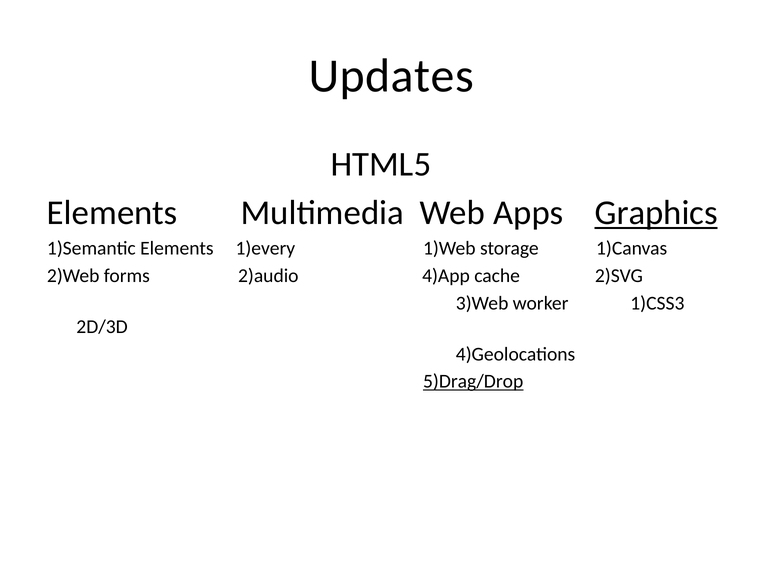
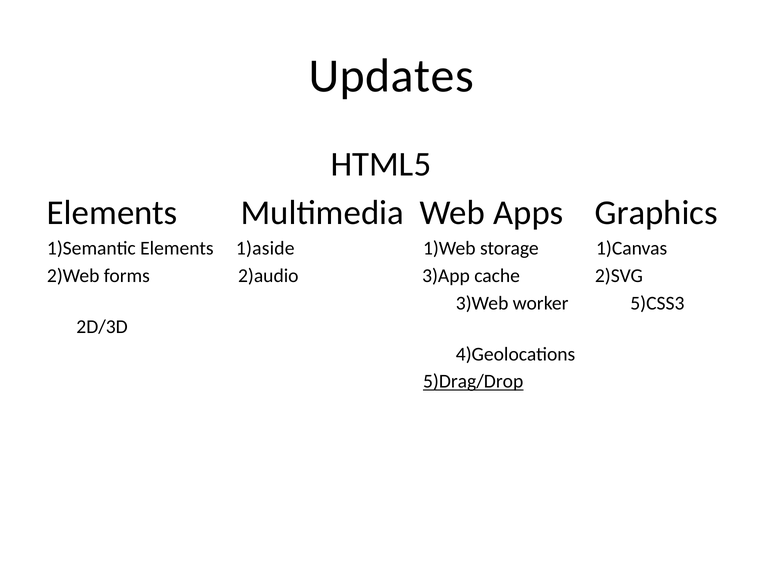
Graphics underline: present -> none (656, 213)
1)every: 1)every -> 1)aside (265, 249)
4)App: 4)App -> 3)App (446, 276)
1)CSS3: 1)CSS3 -> 5)CSS3 (657, 303)
